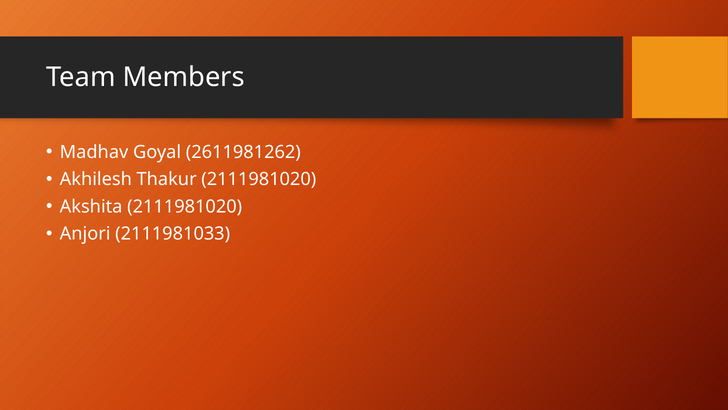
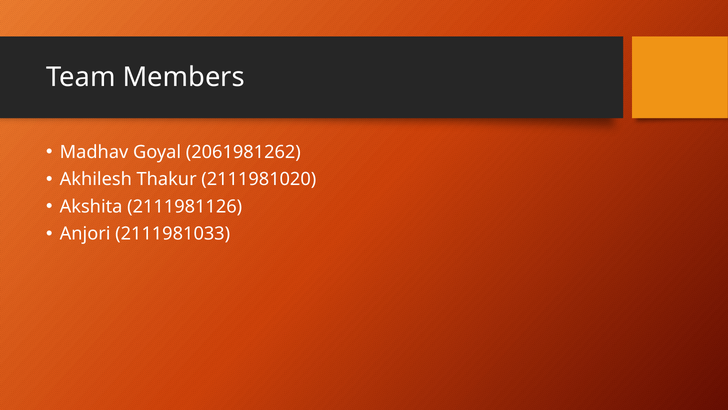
2611981262: 2611981262 -> 2061981262 (243, 152)
Akshita 2111981020: 2111981020 -> 2111981126 (185, 206)
